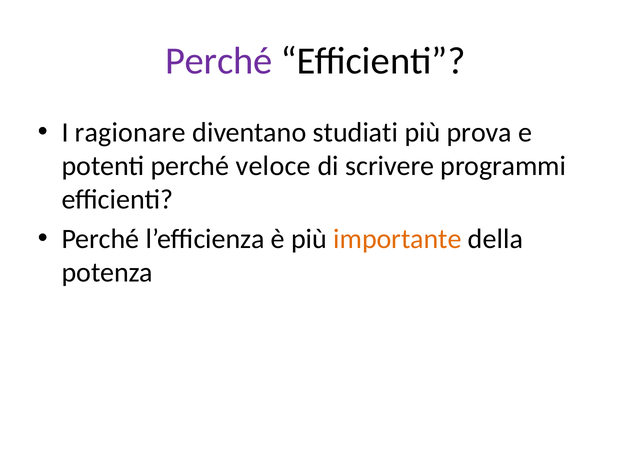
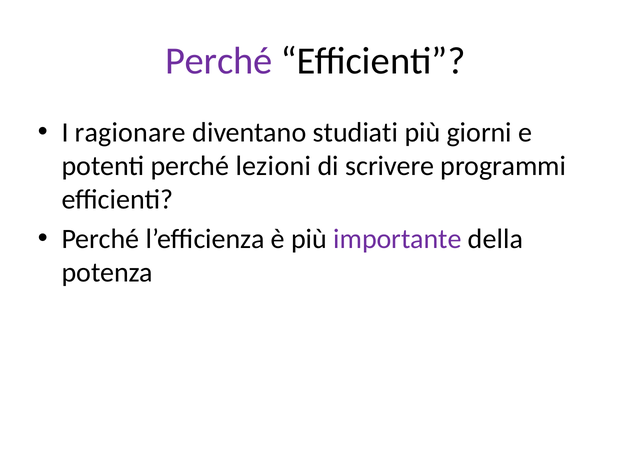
prova: prova -> giorni (479, 132)
veloce: veloce -> lezioni (273, 166)
importante colour: orange -> purple (398, 239)
